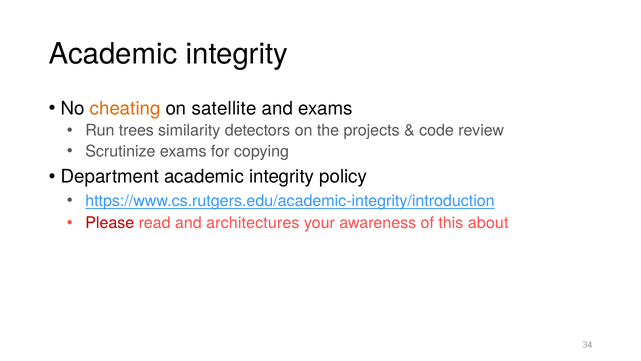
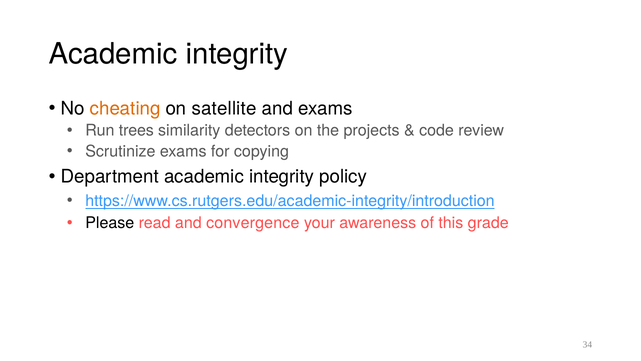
Please colour: red -> black (110, 223)
architectures: architectures -> convergence (253, 223)
about: about -> grade (488, 223)
